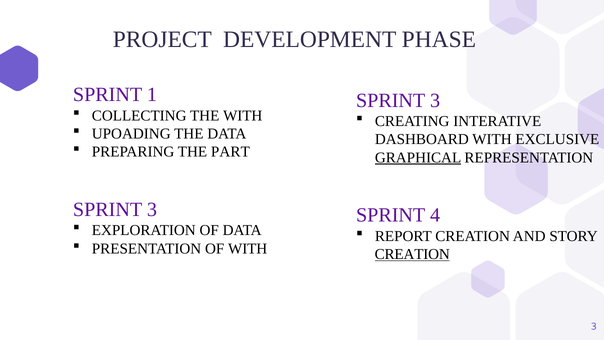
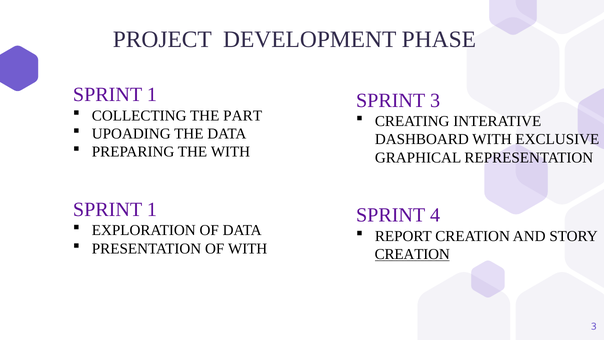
THE WITH: WITH -> PART (243, 116)
THE PART: PART -> WITH (230, 152)
GRAPHICAL underline: present -> none (418, 157)
3: 3 -> 1 (152, 210)
